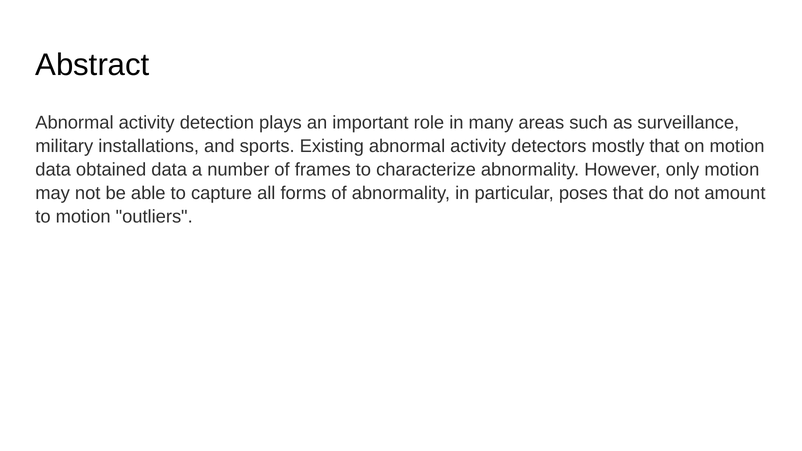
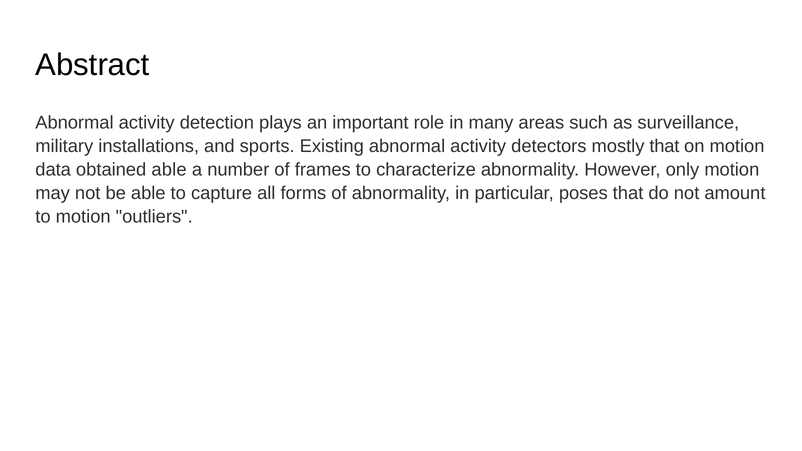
obtained data: data -> able (169, 170)
